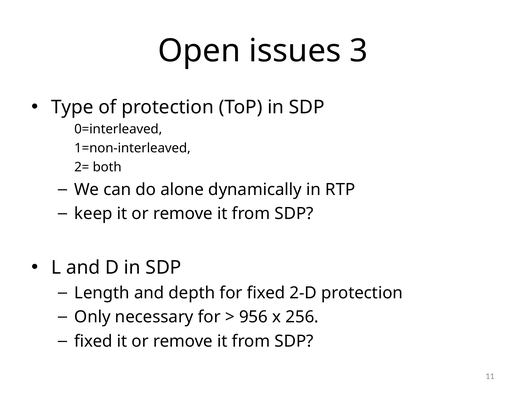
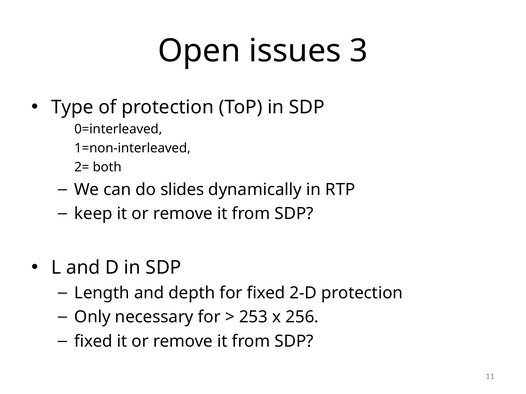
alone: alone -> slides (182, 190)
956: 956 -> 253 (253, 317)
